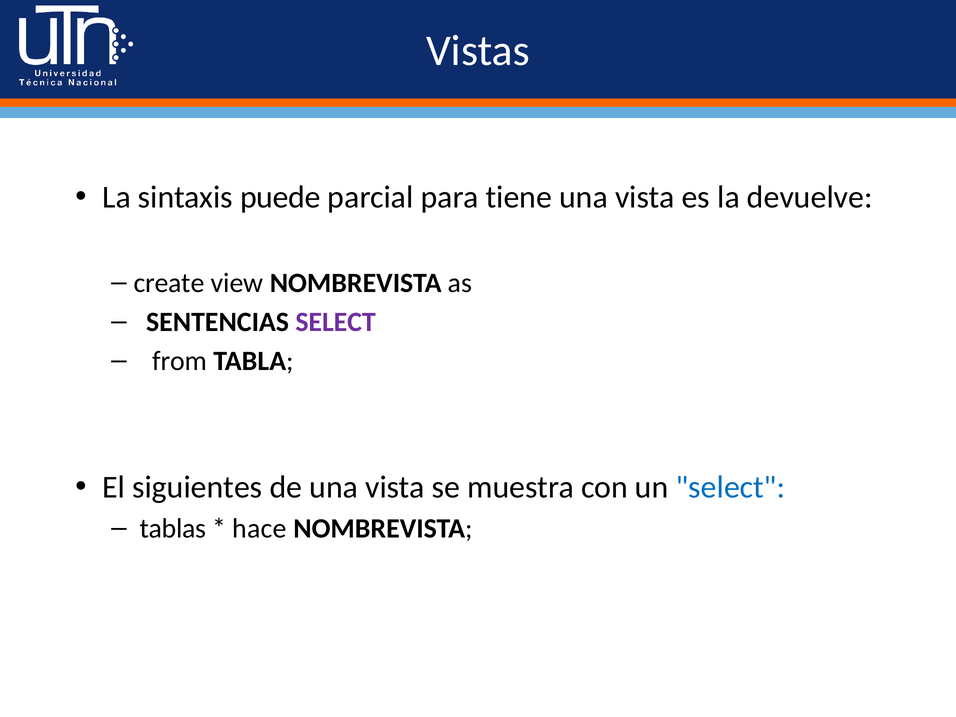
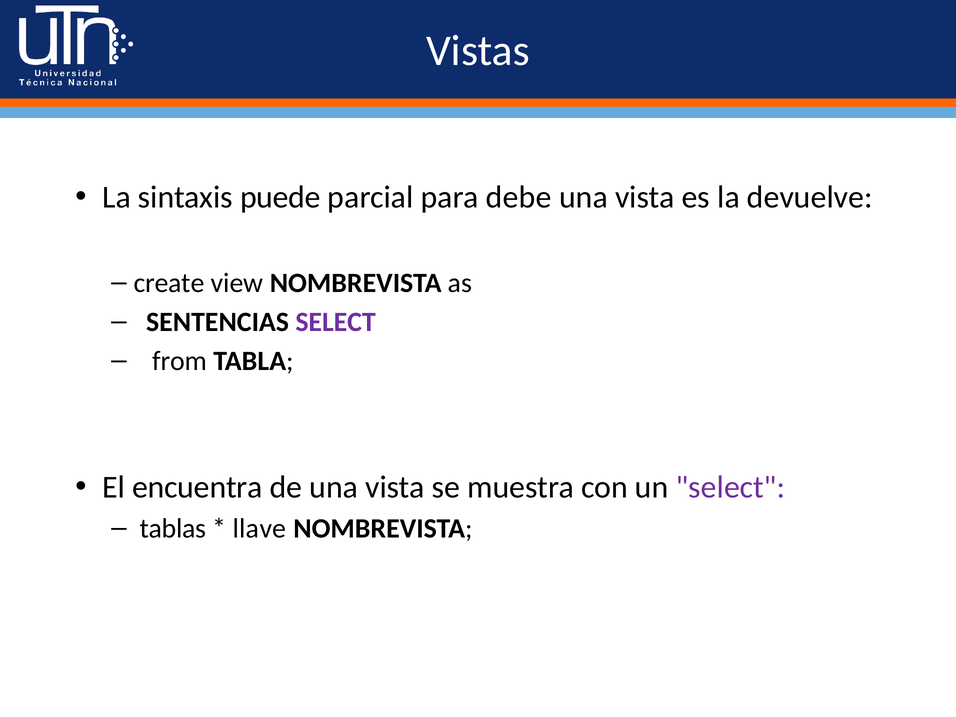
tiene: tiene -> debe (519, 197)
siguientes: siguientes -> encuentra (197, 487)
select colour: blue -> purple (730, 487)
hace: hace -> llave (260, 528)
